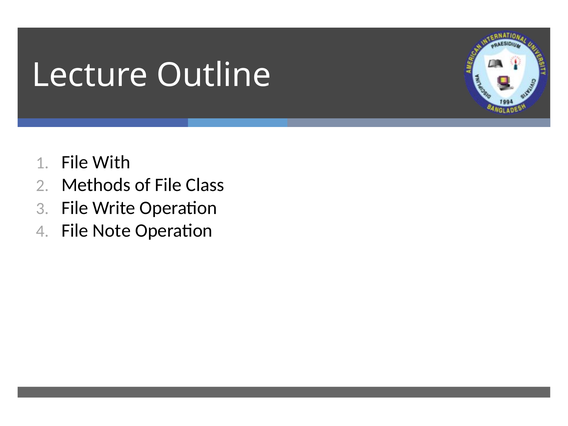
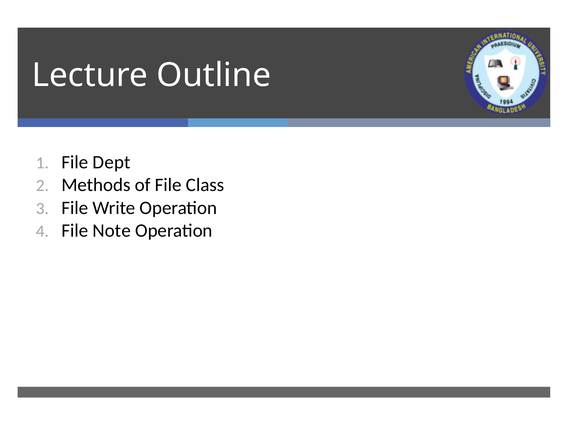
With: With -> Dept (112, 162)
